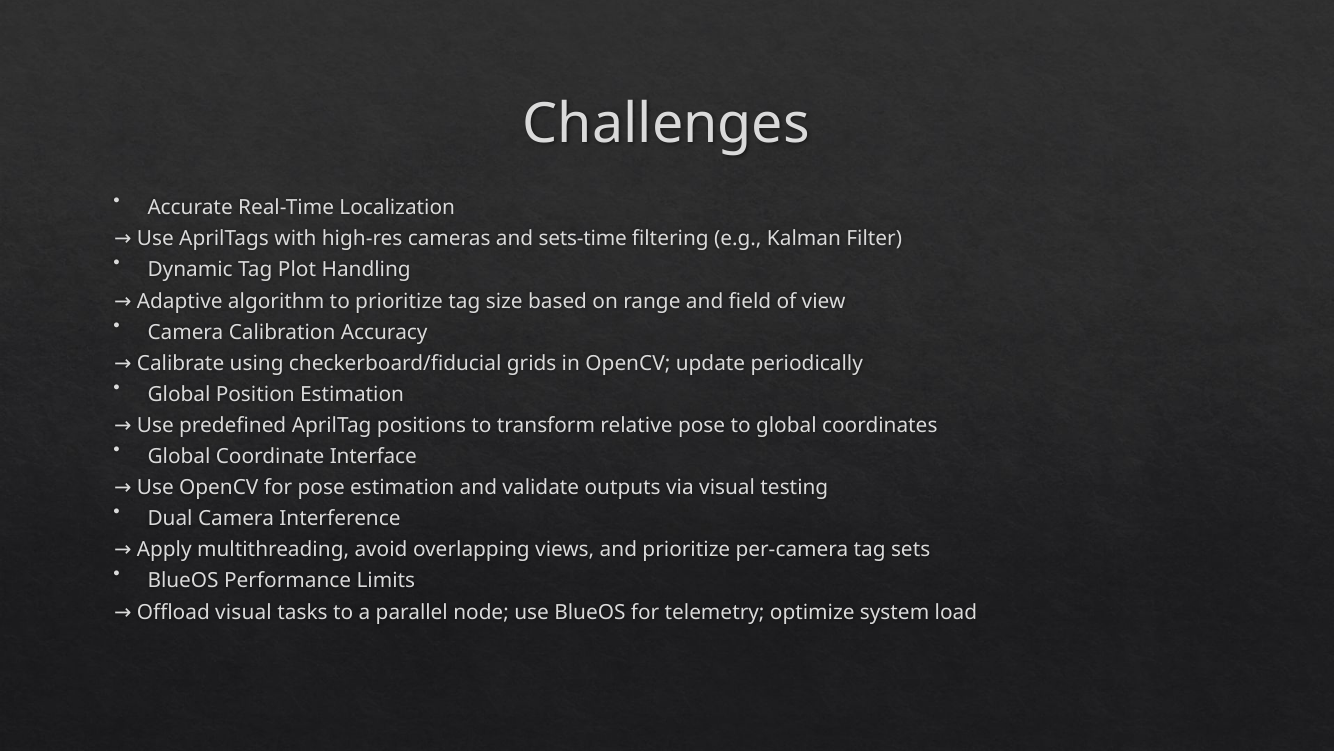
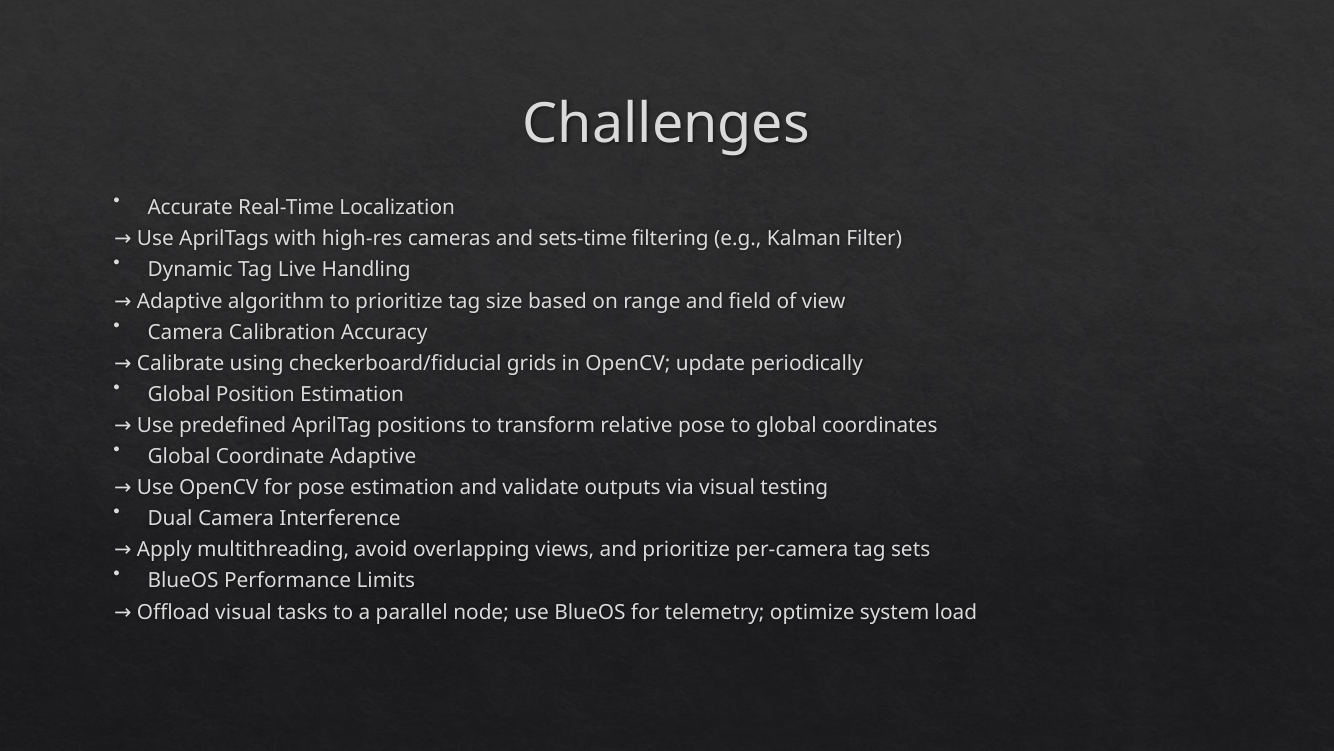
Plot: Plot -> Live (297, 270)
Coordinate Interface: Interface -> Adaptive (373, 456)
